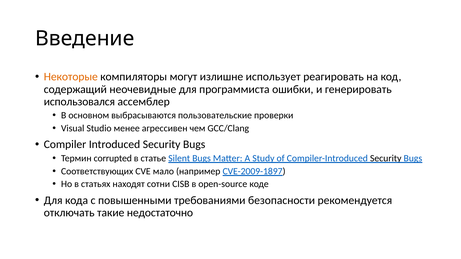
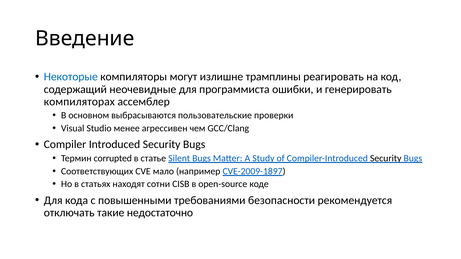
Некоторые colour: orange -> blue (71, 77)
использует: использует -> трамплины (273, 77)
использовался: использовался -> компиляторах (79, 102)
